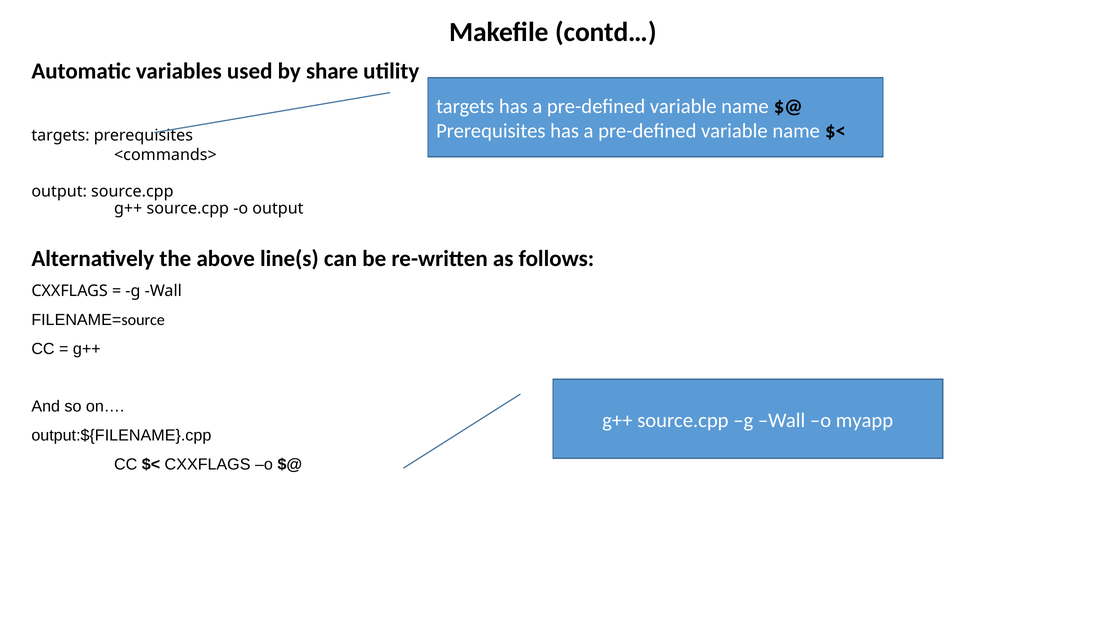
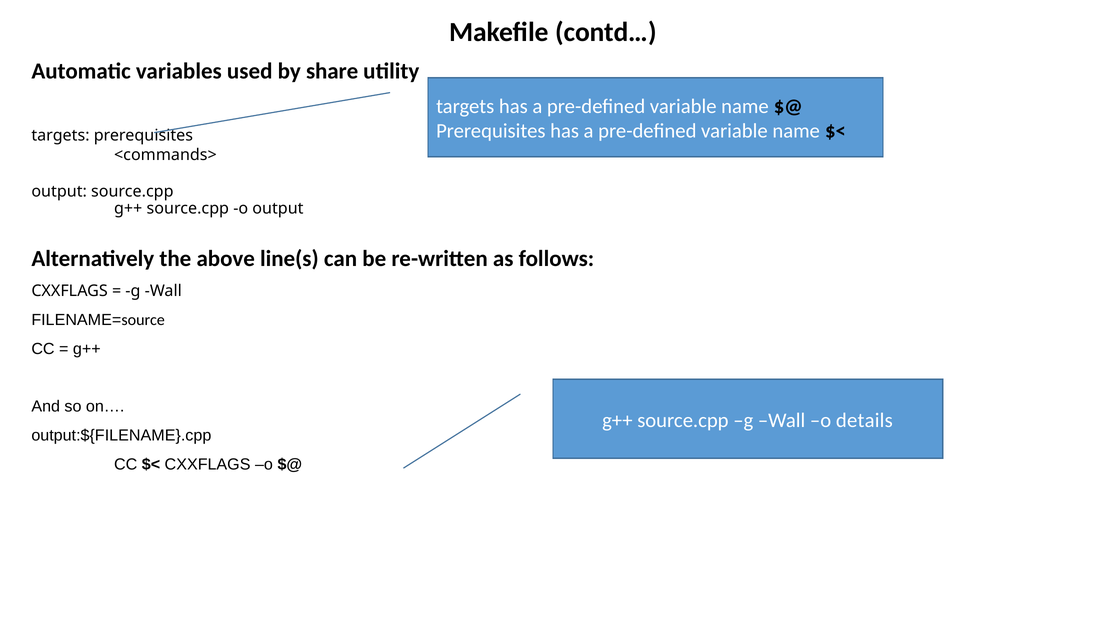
myapp: myapp -> details (864, 421)
